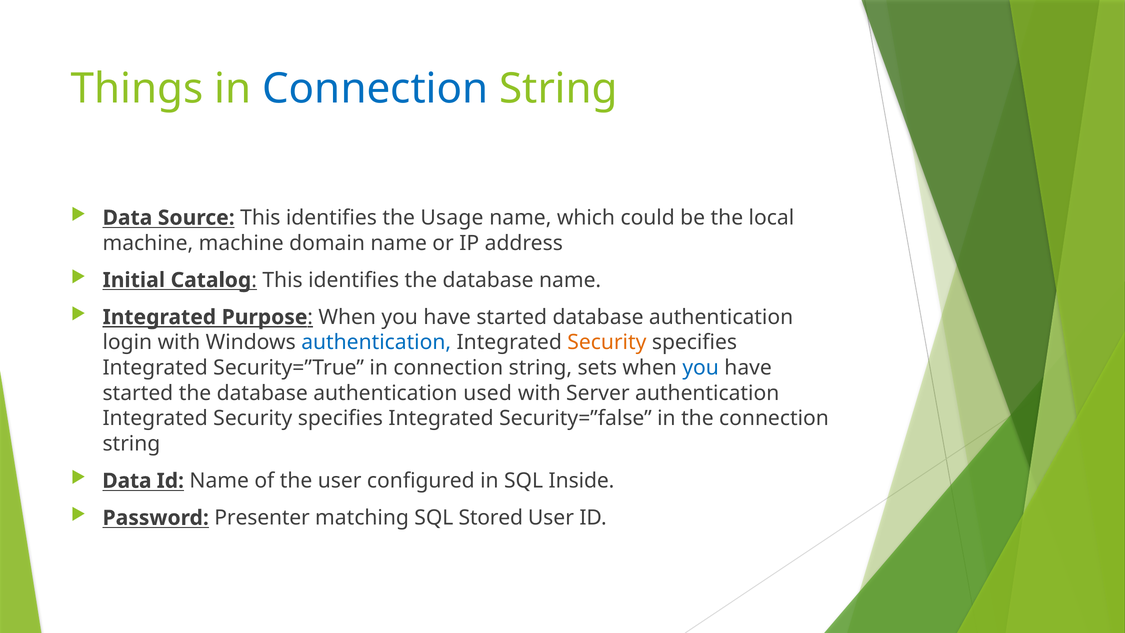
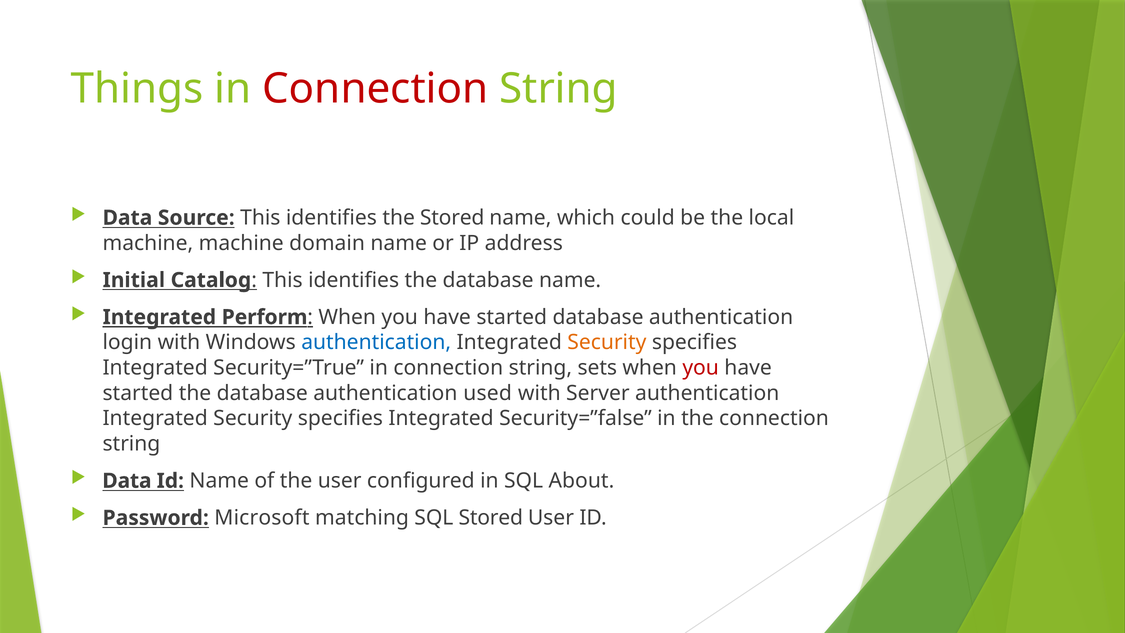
Connection colour: blue -> red (375, 89)
the Usage: Usage -> Stored (452, 218)
Purpose: Purpose -> Perform (265, 317)
you colour: blue -> red (701, 368)
Inside: Inside -> About (581, 481)
Presenter: Presenter -> Microsoft (262, 518)
